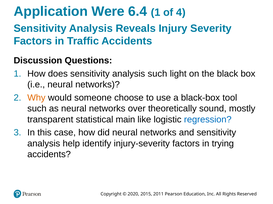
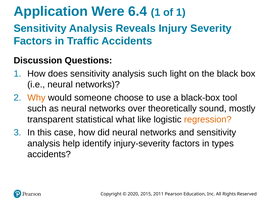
of 4: 4 -> 1 (181, 12)
main: main -> what (125, 120)
regression colour: blue -> orange (208, 120)
trying: trying -> types (223, 144)
